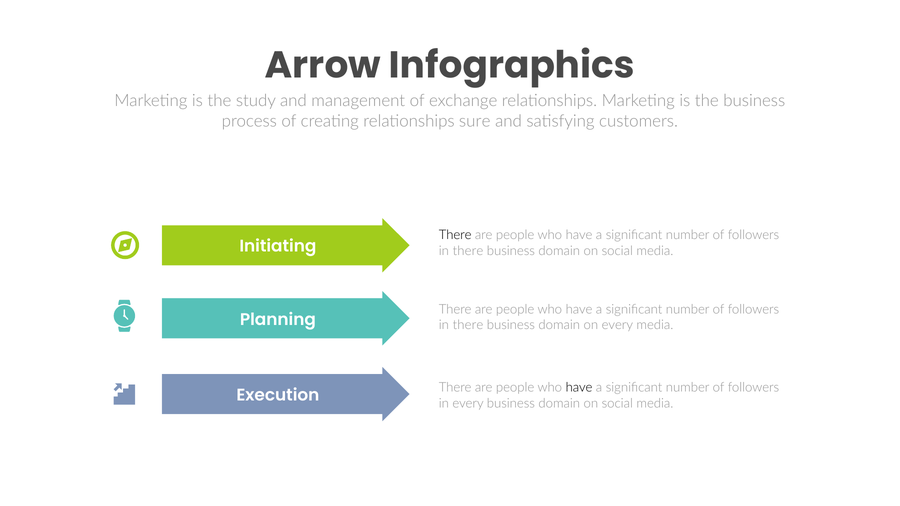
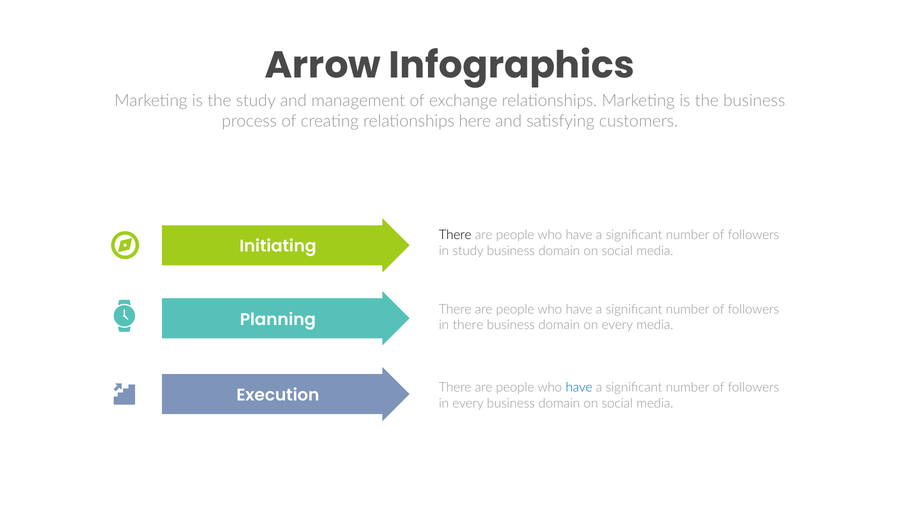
sure: sure -> here (475, 121)
there: there -> study (468, 251)
have colour: black -> blue (579, 388)
